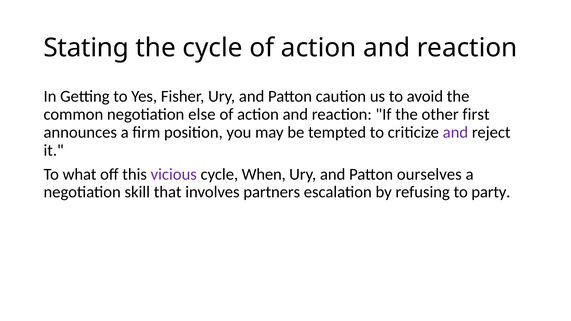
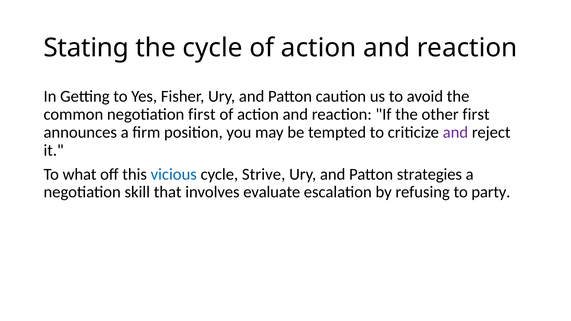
negotiation else: else -> first (202, 114)
vicious colour: purple -> blue (174, 174)
When: When -> Strive (264, 174)
ourselves: ourselves -> strategies (429, 174)
partners: partners -> evaluate (272, 192)
